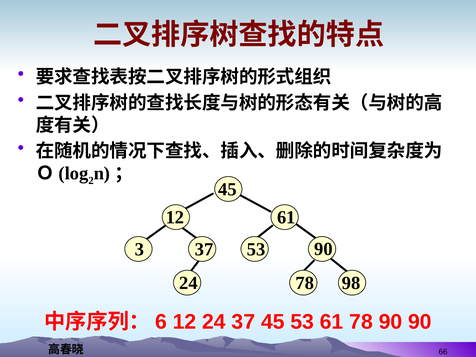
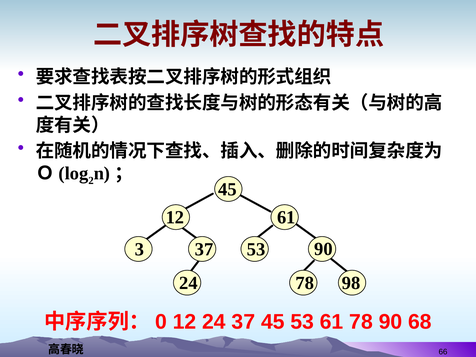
6: 6 -> 0 (161, 322)
90 90: 90 -> 68 (420, 322)
